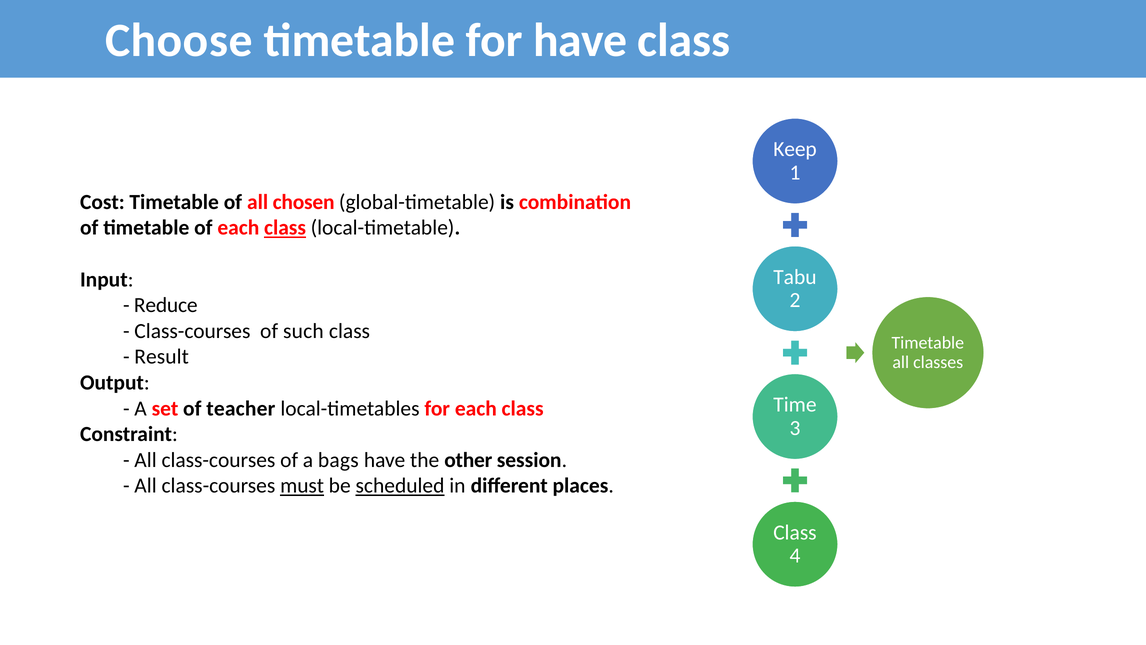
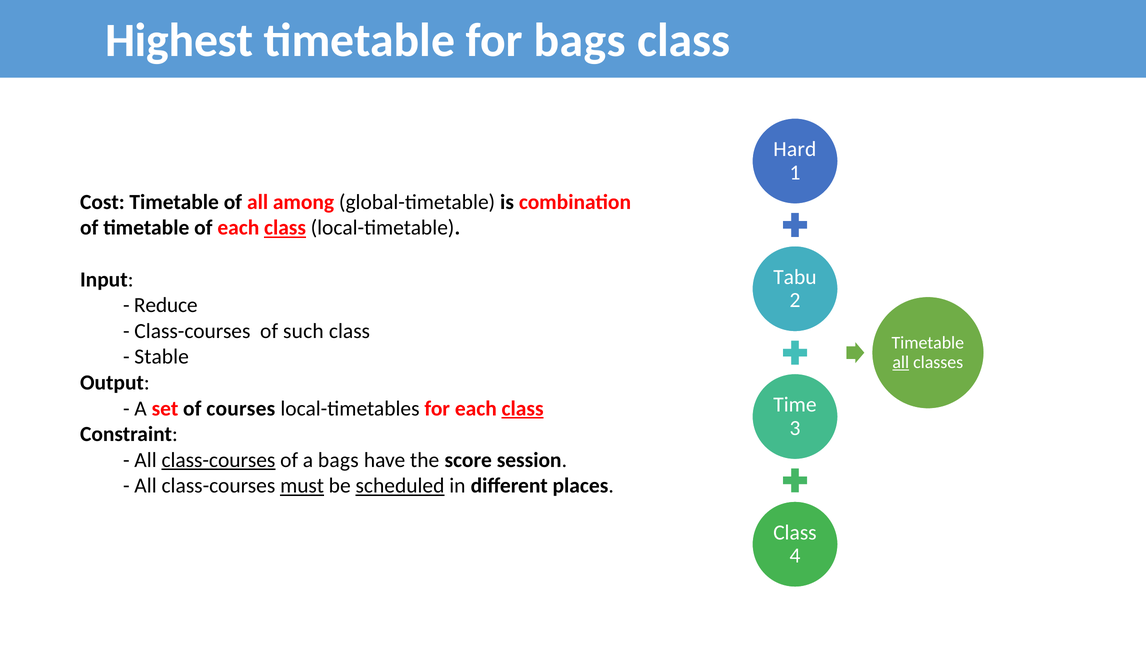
Choose: Choose -> Highest (179, 41)
for have: have -> bags (580, 41)
Keep: Keep -> Hard (795, 149)
chosen: chosen -> among (304, 202)
Result: Result -> Stable (162, 357)
all underline: none -> present (901, 362)
teacher: teacher -> courses (241, 408)
class underline: none -> present (523, 408)
class-courses underline: none -> present (218, 460)
other: other -> score (468, 460)
